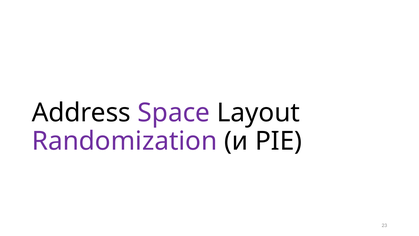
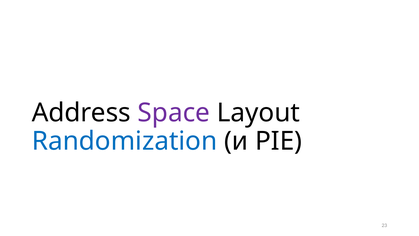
Randomization colour: purple -> blue (124, 141)
